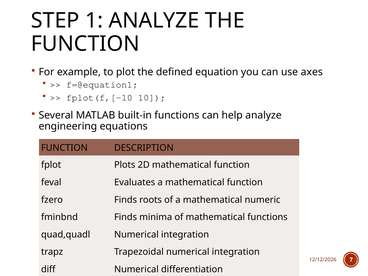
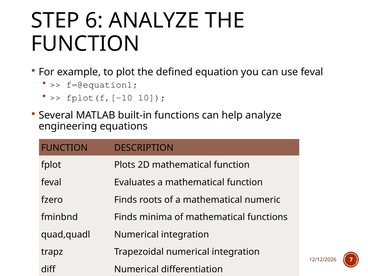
1: 1 -> 6 (94, 21)
use axes: axes -> feval (312, 72)
